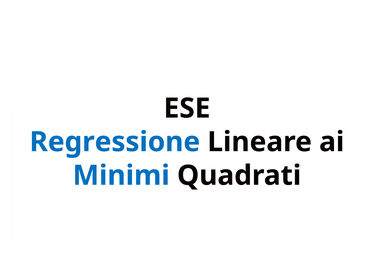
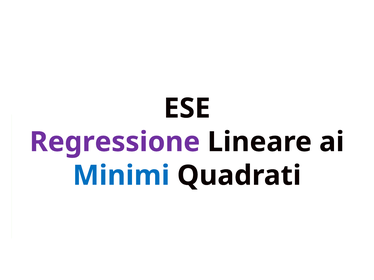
Regressione colour: blue -> purple (115, 142)
